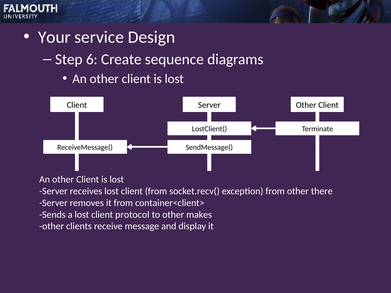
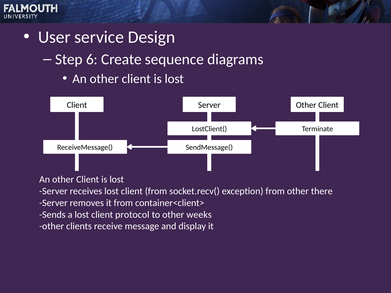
Your: Your -> User (54, 37)
makes: makes -> weeks (199, 215)
